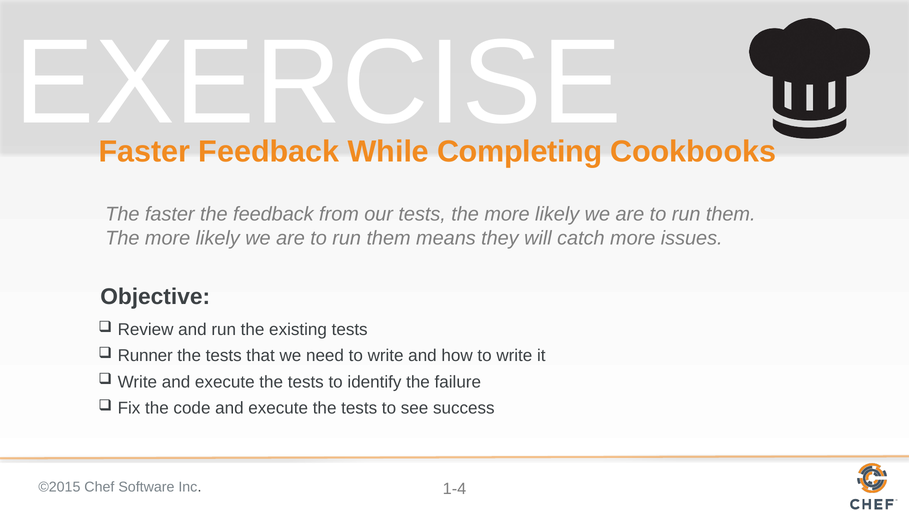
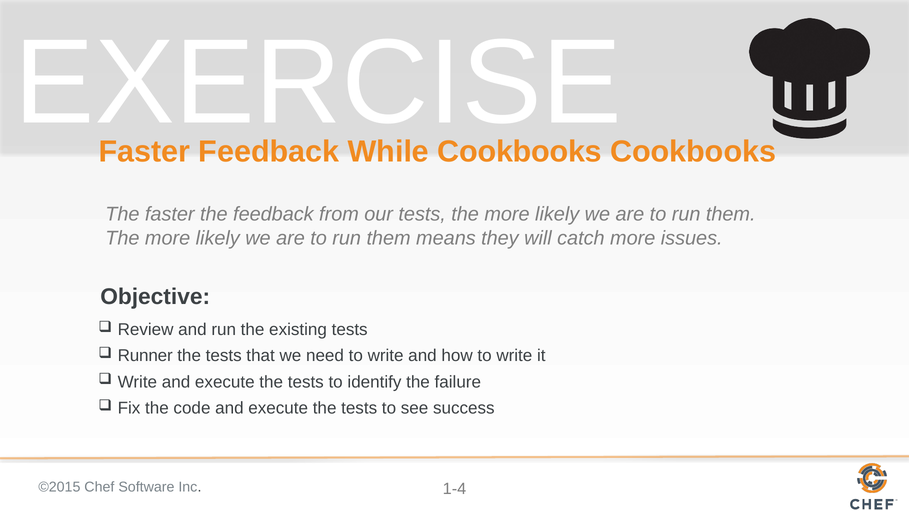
While Completing: Completing -> Cookbooks (520, 152)
